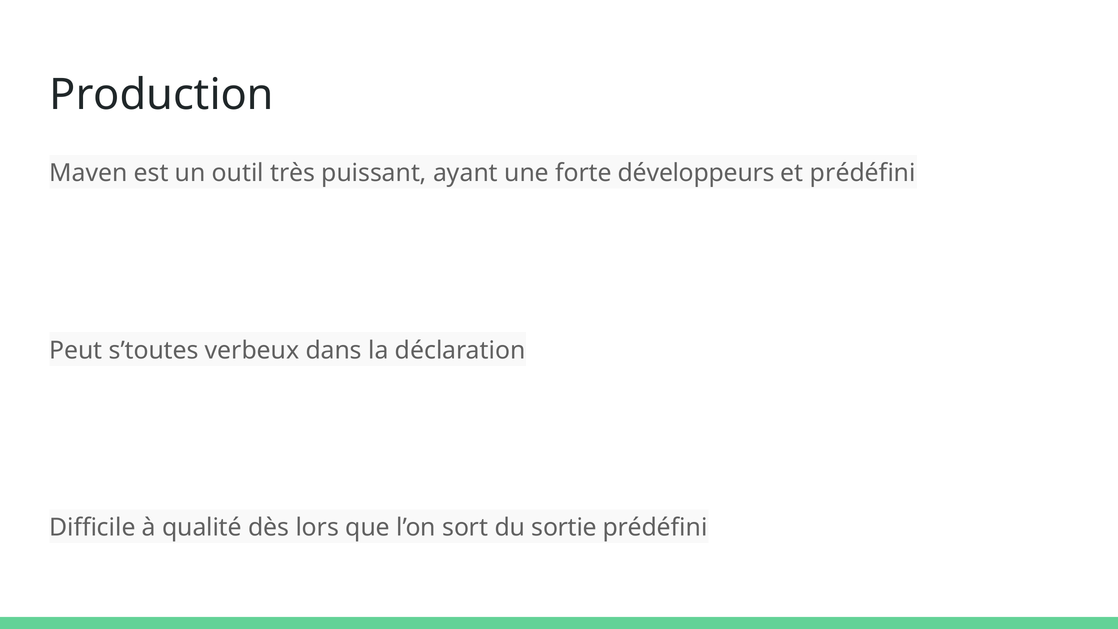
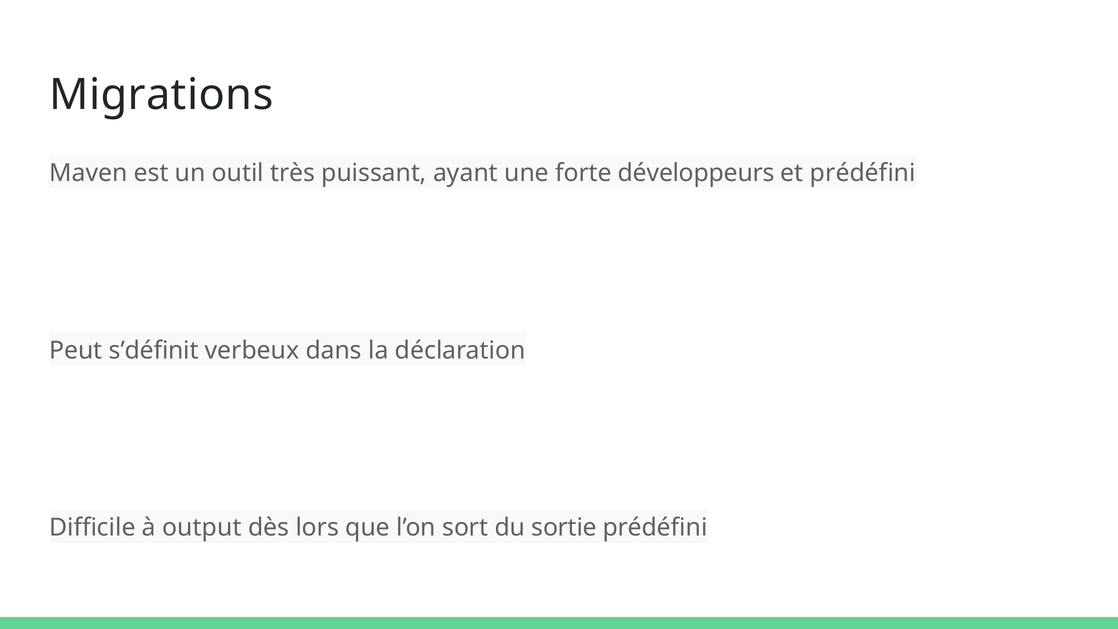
Production: Production -> Migrations (161, 95)
s’toutes: s’toutes -> s’définit (154, 350)
qualité: qualité -> output (202, 528)
